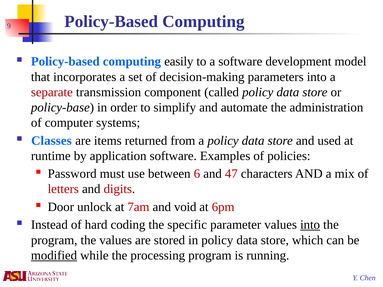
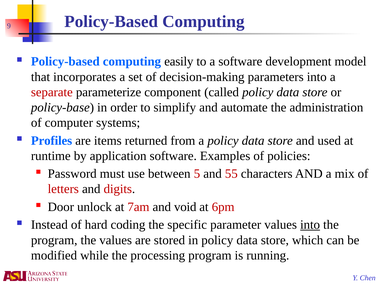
transmission: transmission -> parameterize (109, 92)
Classes: Classes -> Profiles (52, 141)
6: 6 -> 5 (197, 174)
47: 47 -> 55 (231, 174)
modified underline: present -> none (54, 256)
